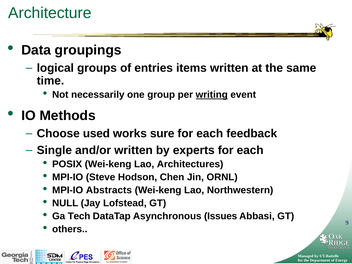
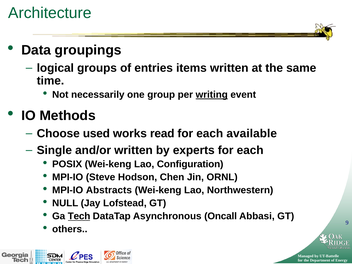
sure: sure -> read (162, 133)
feedback: feedback -> available (252, 133)
Architectures: Architectures -> Configuration (190, 164)
Tech underline: none -> present (79, 216)
Issues: Issues -> Oncall (221, 216)
